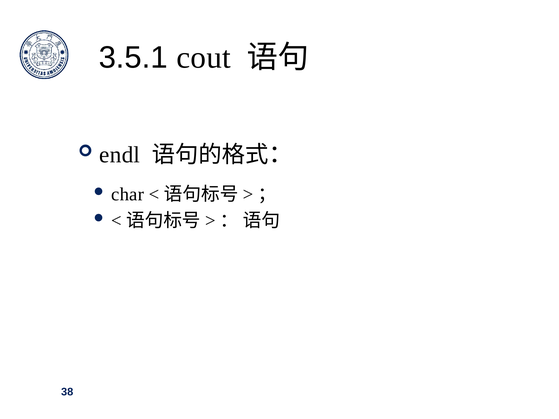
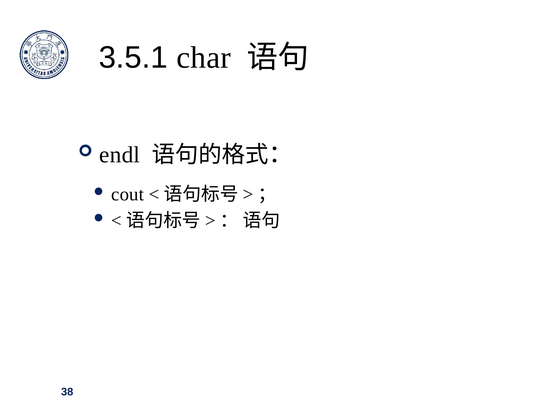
cout: cout -> char (204, 58)
char: char -> cout (128, 195)
